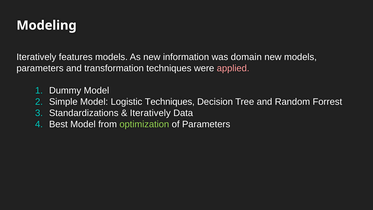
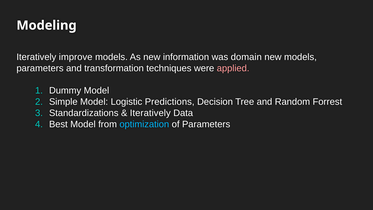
features: features -> improve (76, 57)
Logistic Techniques: Techniques -> Predictions (170, 102)
optimization colour: light green -> light blue (144, 124)
